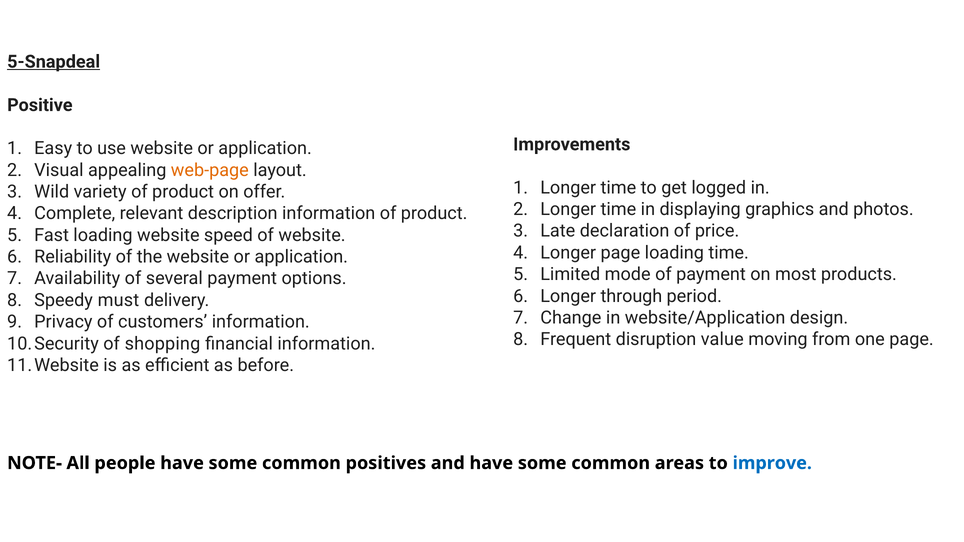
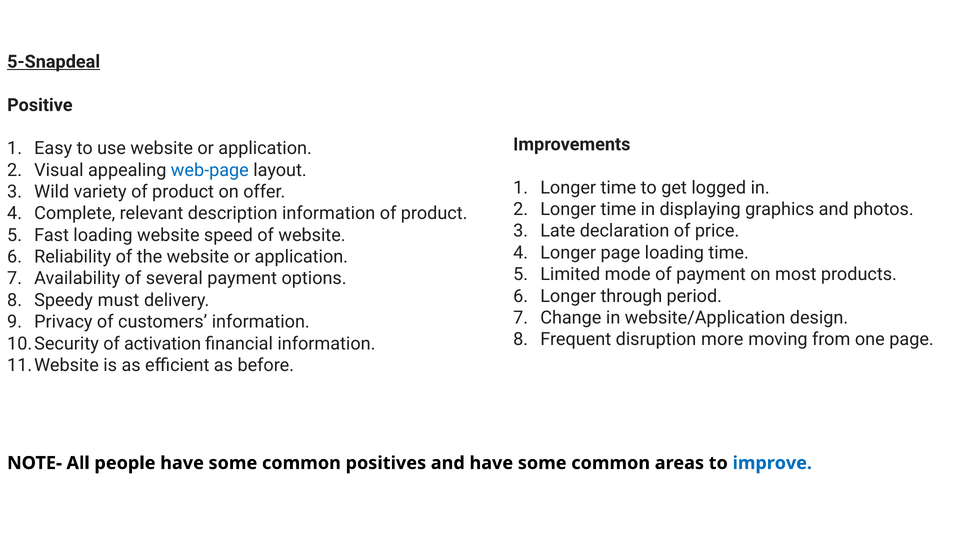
web-page colour: orange -> blue (210, 170)
value: value -> more (722, 340)
shopping: shopping -> activation (163, 344)
